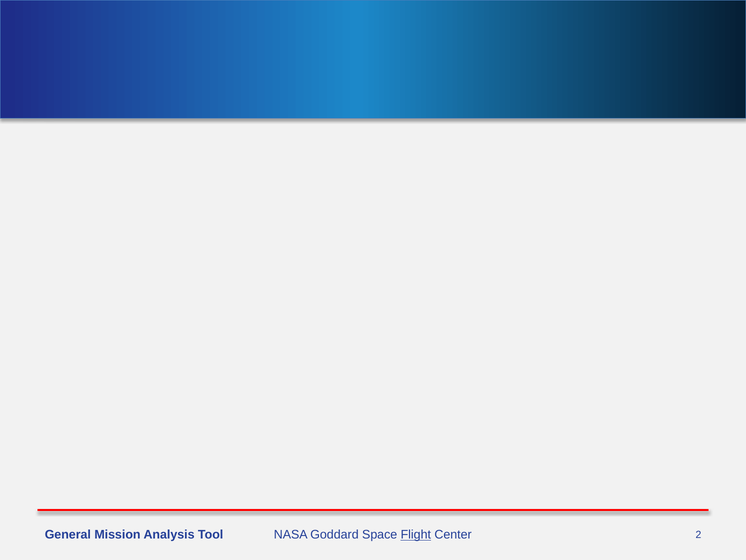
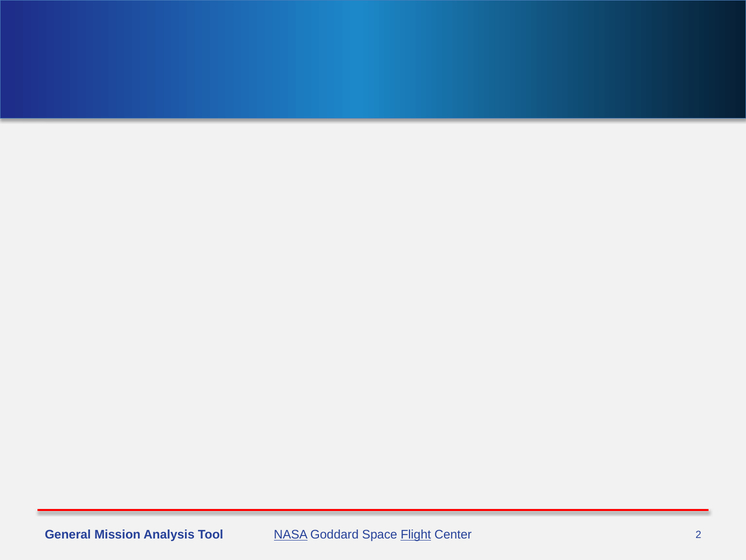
NASA underline: none -> present (291, 534)
